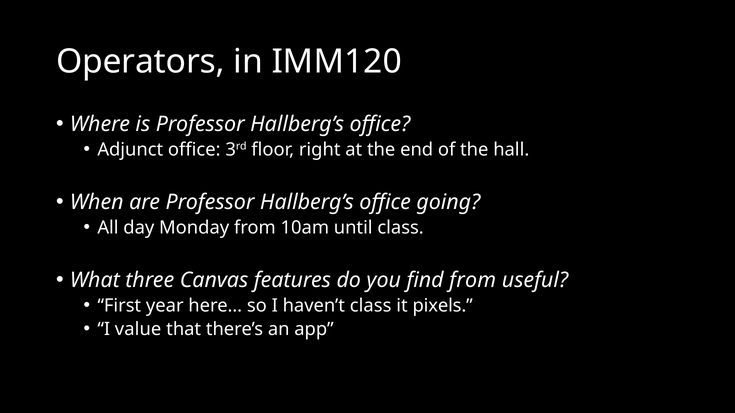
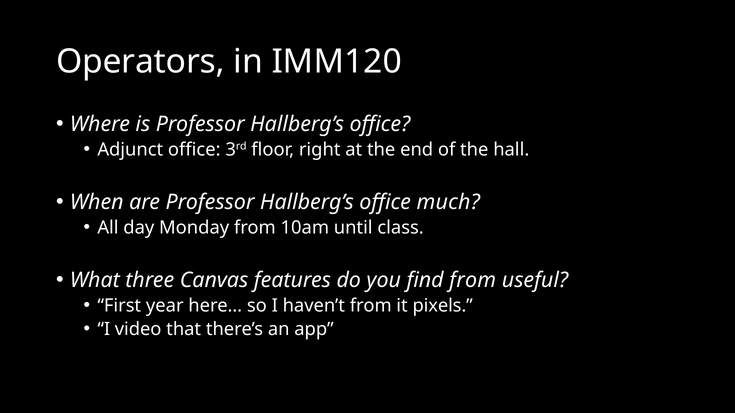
going: going -> much (448, 202)
haven’t class: class -> from (371, 306)
value: value -> video (138, 330)
